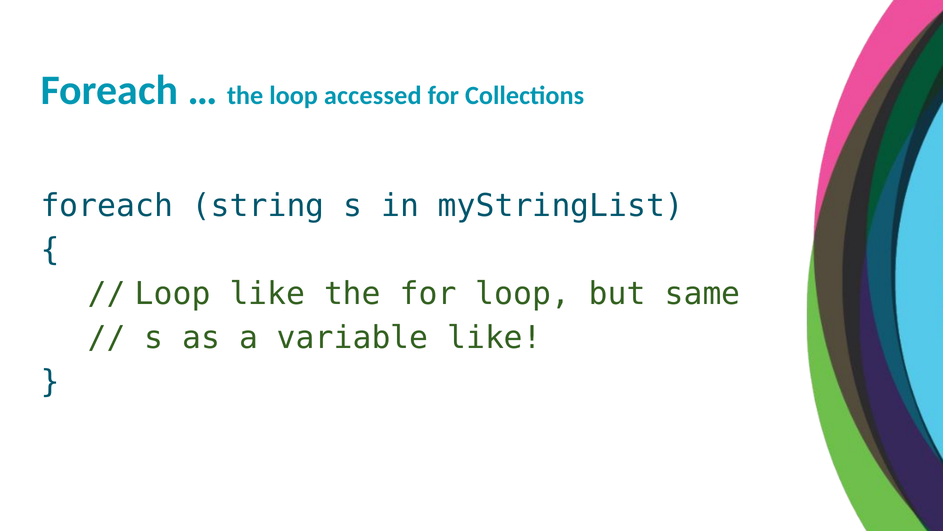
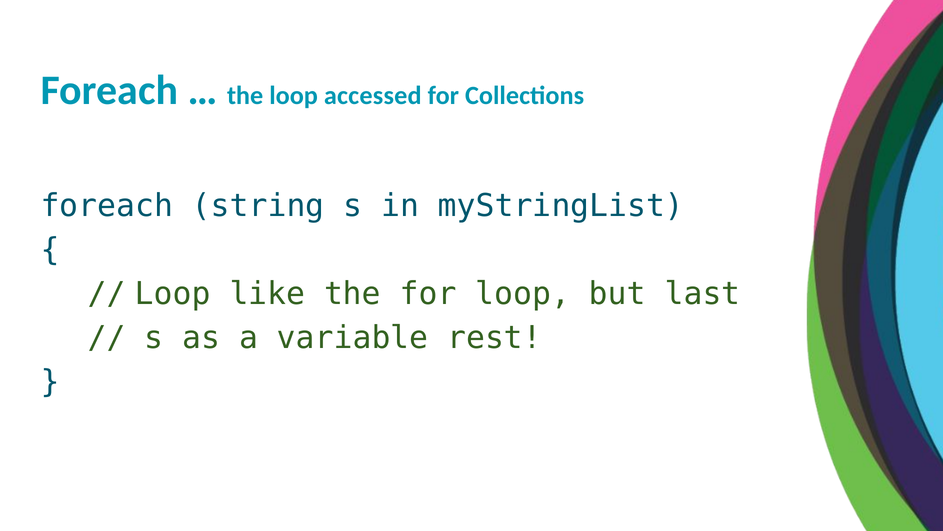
same: same -> last (703, 294)
variable like: like -> rest (495, 338)
